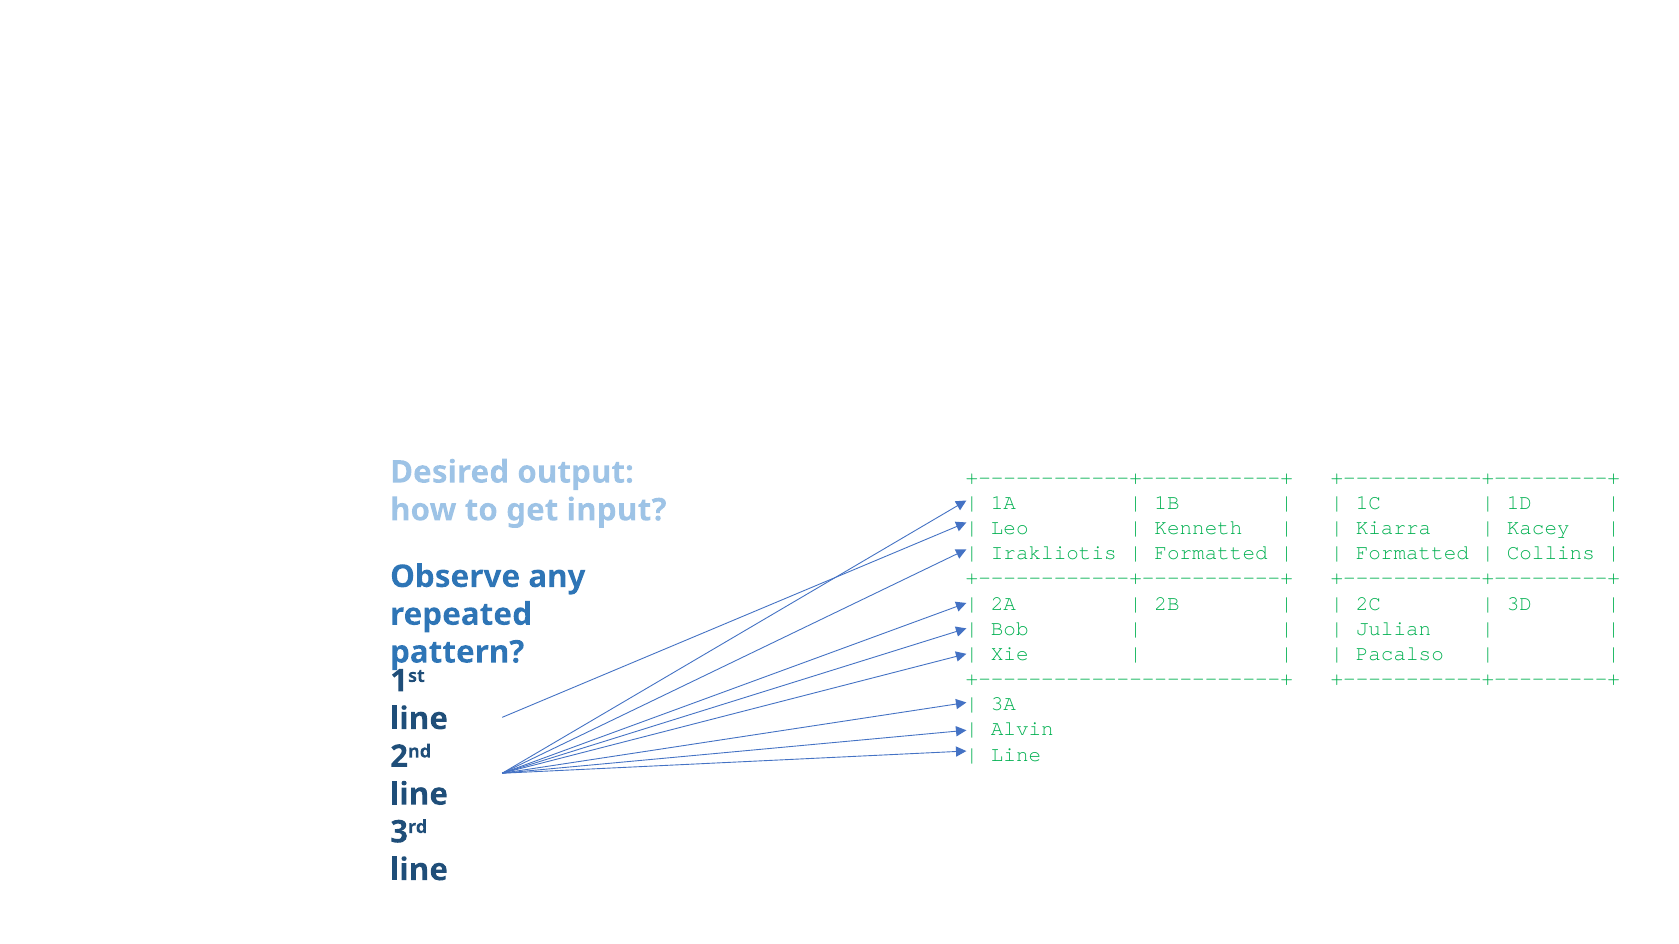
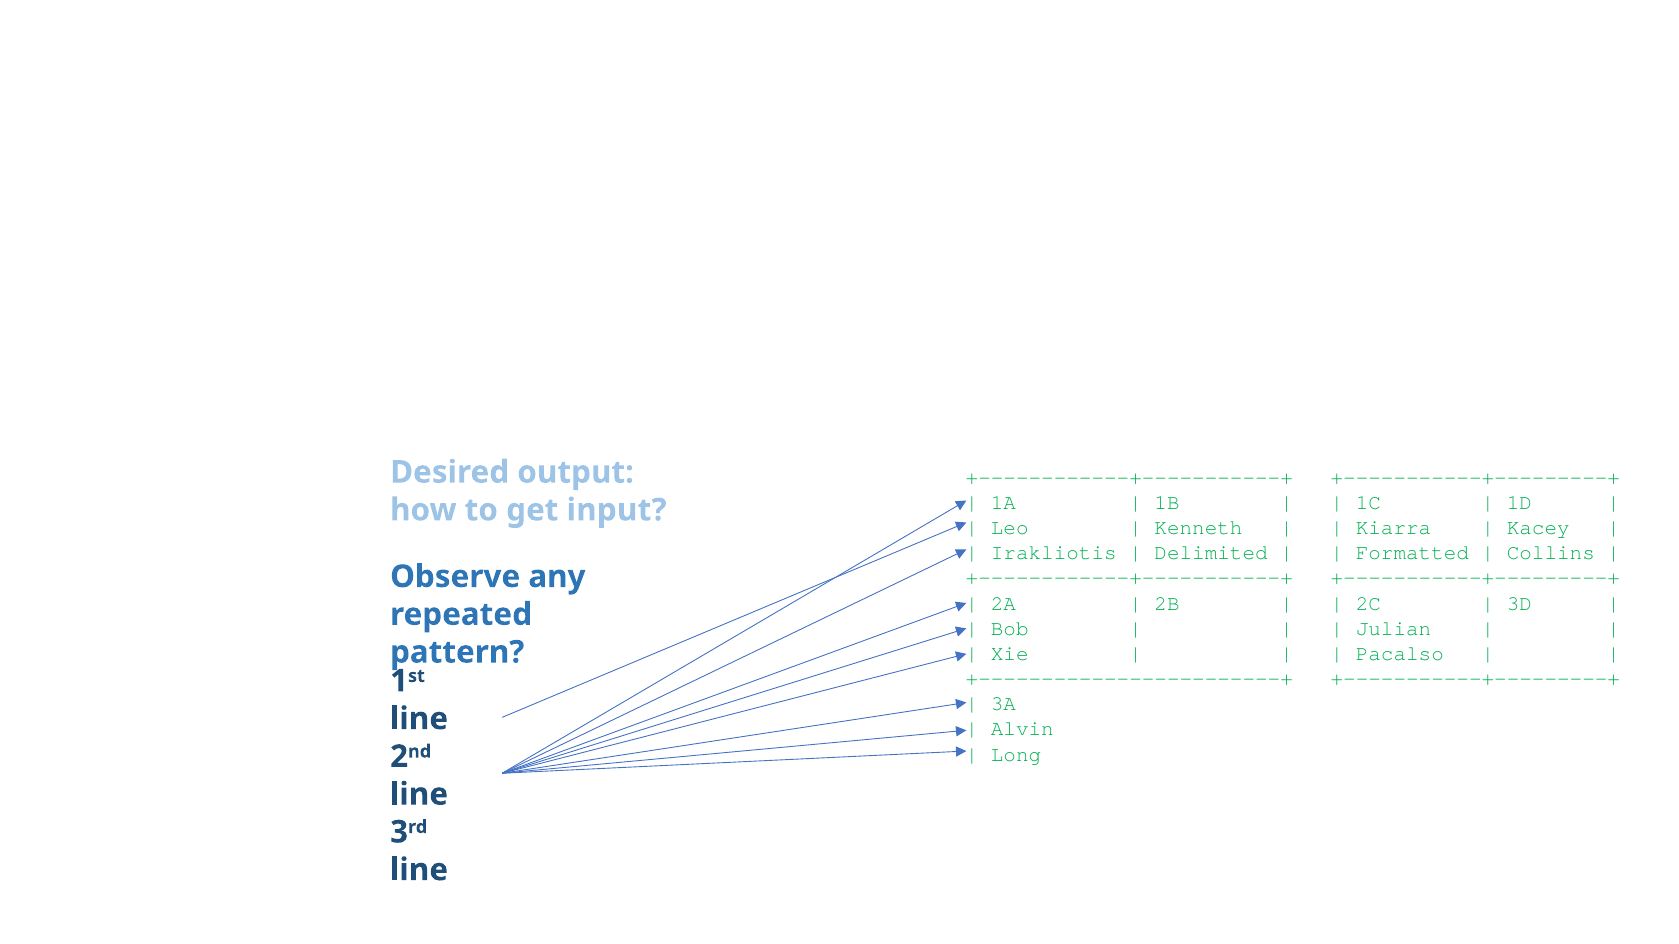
Formatted: Formatted -> Delimited (1211, 553)
Line: Line -> Long (1016, 754)
